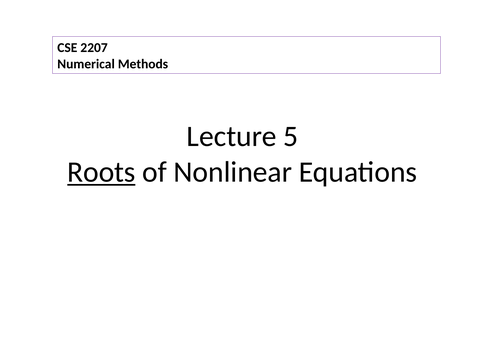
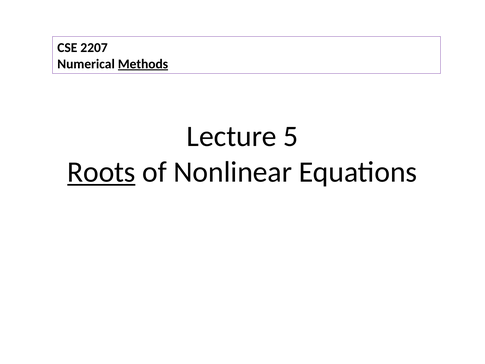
Methods underline: none -> present (143, 64)
